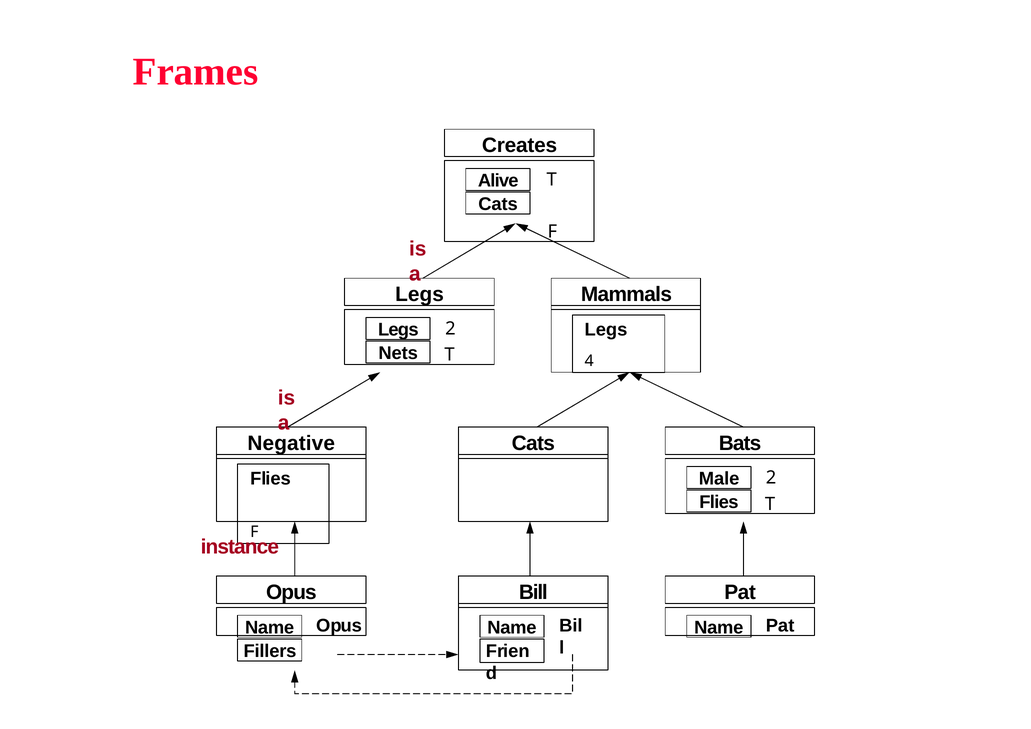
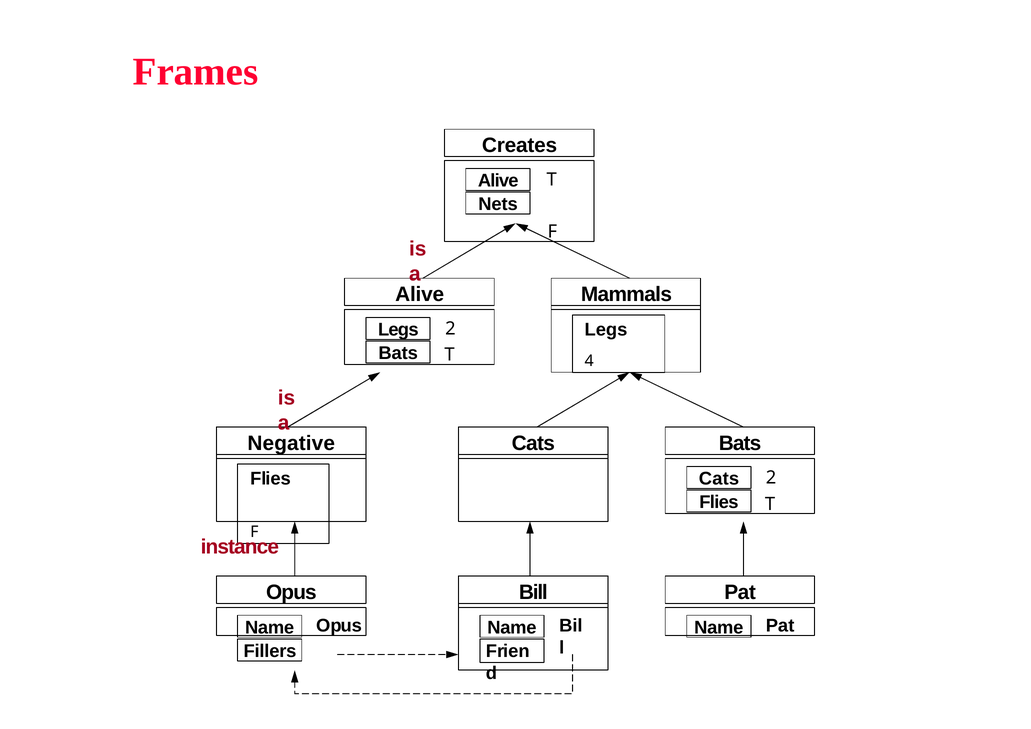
Cats: Cats -> Nets (498, 204)
Legs: Legs -> Alive (420, 294)
Nets: Nets -> Bats (398, 353)
Male: Male -> Cats (719, 478)
